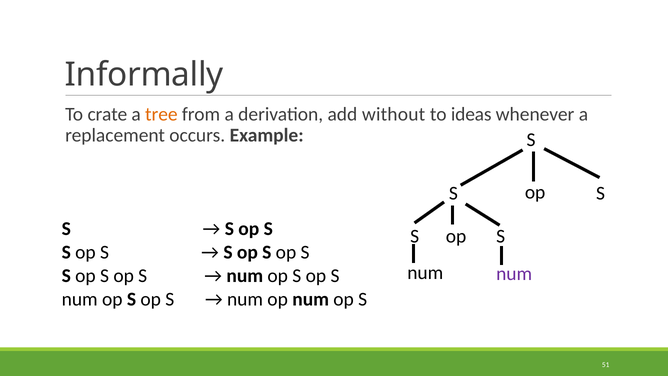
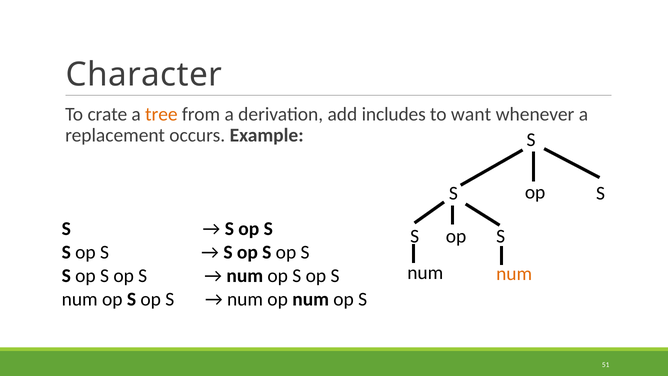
Informally: Informally -> Character (144, 75)
without: without -> includes (394, 114)
ideas: ideas -> want (471, 114)
num colour: purple -> orange (514, 274)
